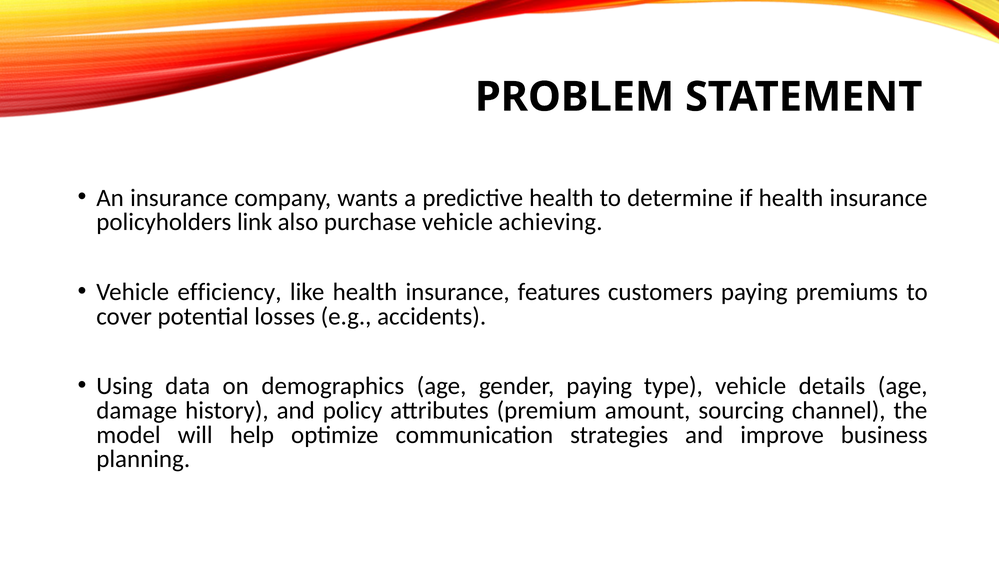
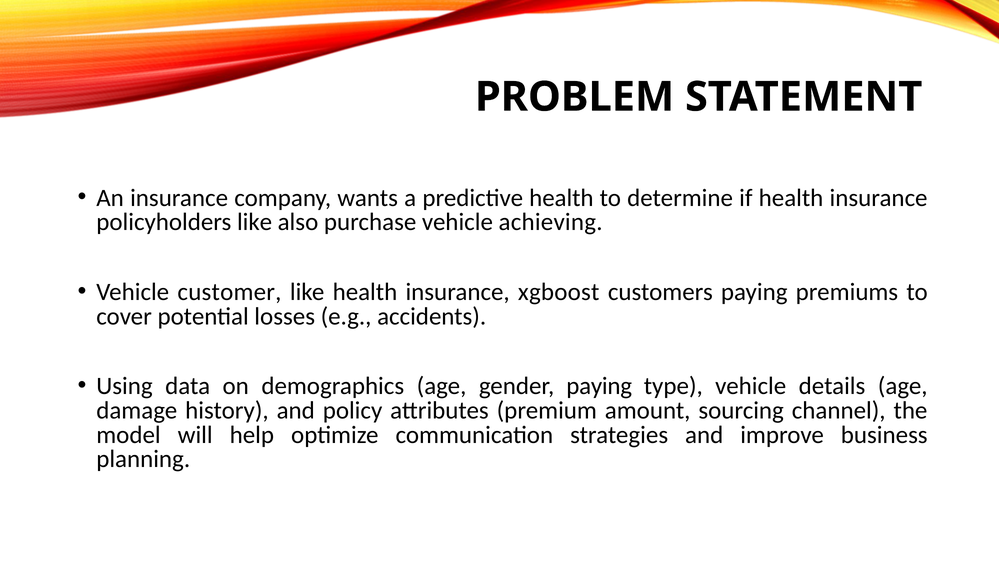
policyholders link: link -> like (255, 222)
efficiency: efficiency -> customer (229, 292)
features: features -> xgboost (559, 292)
